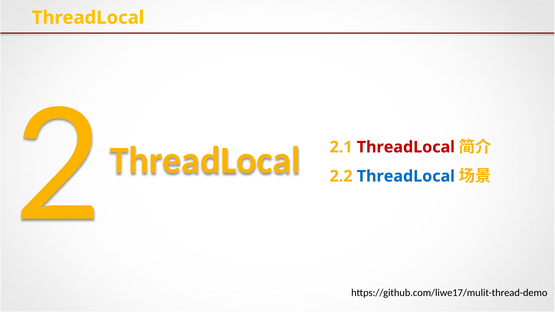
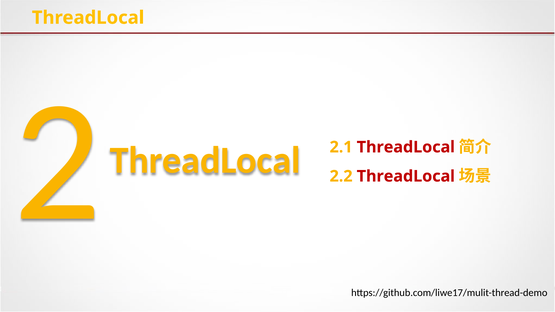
ThreadLocal colour: blue -> red (406, 176)
